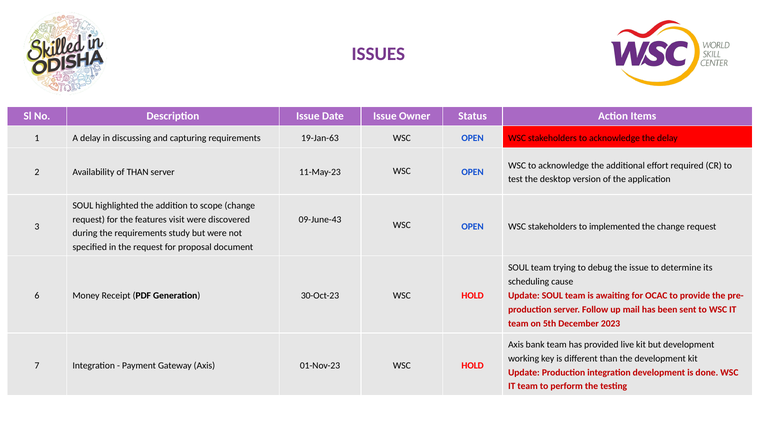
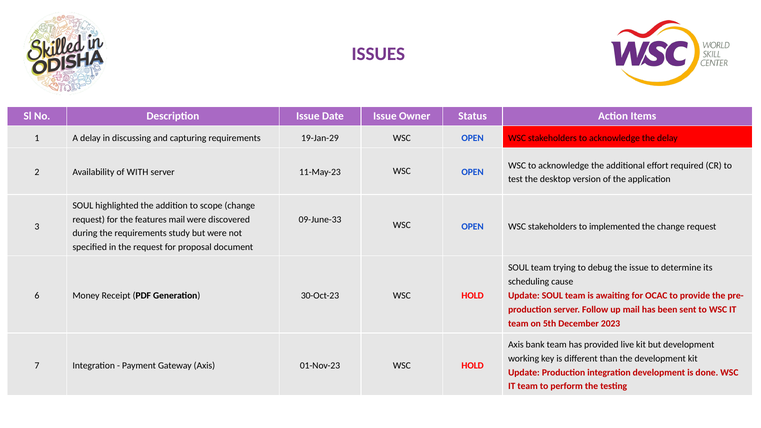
19-Jan-63: 19-Jan-63 -> 19-Jan-29 (320, 138)
of THAN: THAN -> WITH (137, 172)
features visit: visit -> mail (177, 219)
09-June-43: 09-June-43 -> 09-June-33 (320, 219)
